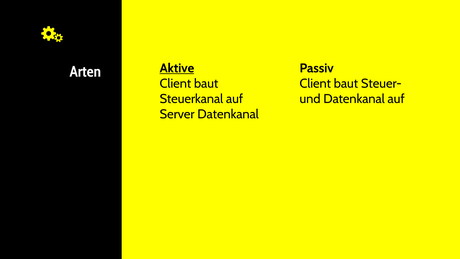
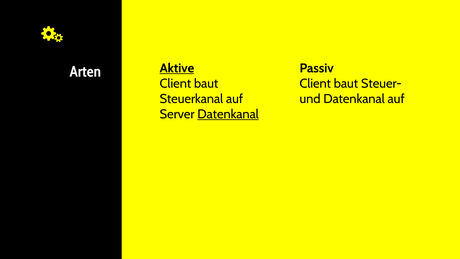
Datenkanal underline: none -> present (228, 114)
